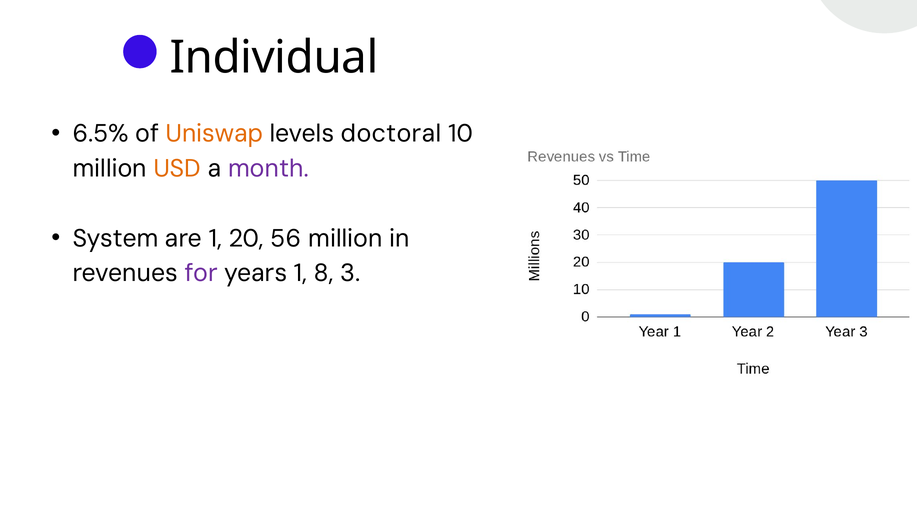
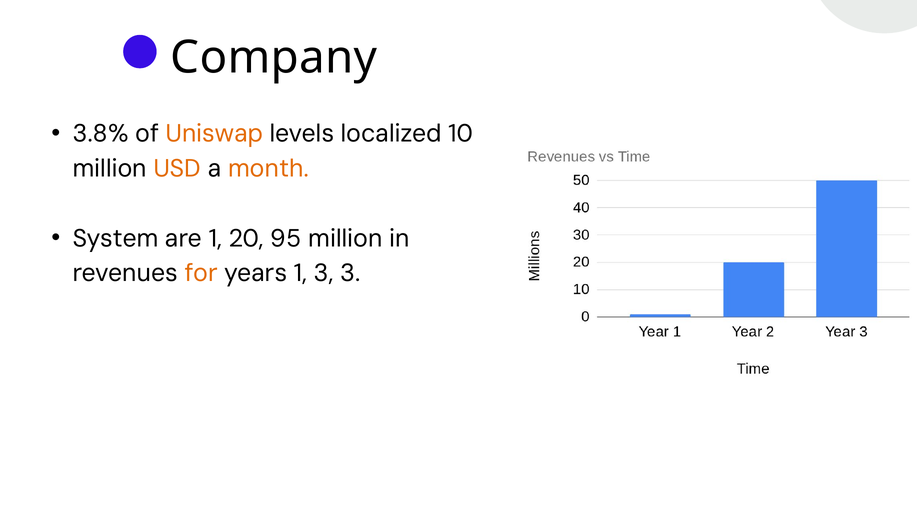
Individual: Individual -> Company (274, 57)
6.5%: 6.5% -> 3.8% (101, 134)
doctoral: doctoral -> localized (391, 134)
month colour: purple -> orange (269, 169)
56: 56 -> 95 (286, 238)
for colour: purple -> orange (201, 273)
1 8: 8 -> 3 (324, 273)
